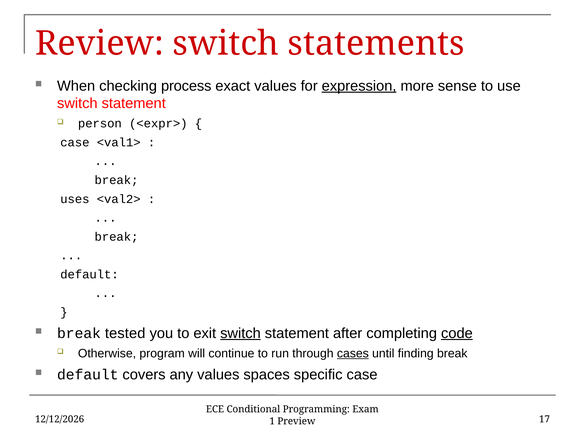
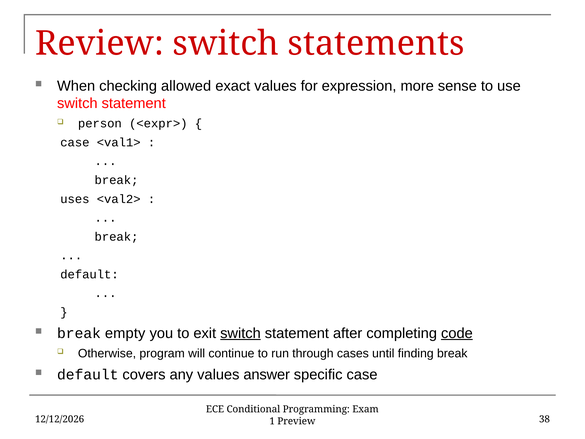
process: process -> allowed (186, 86)
expression underline: present -> none (359, 86)
tested: tested -> empty (125, 333)
cases underline: present -> none (353, 353)
spaces: spaces -> answer (267, 374)
17: 17 -> 38 (544, 419)
